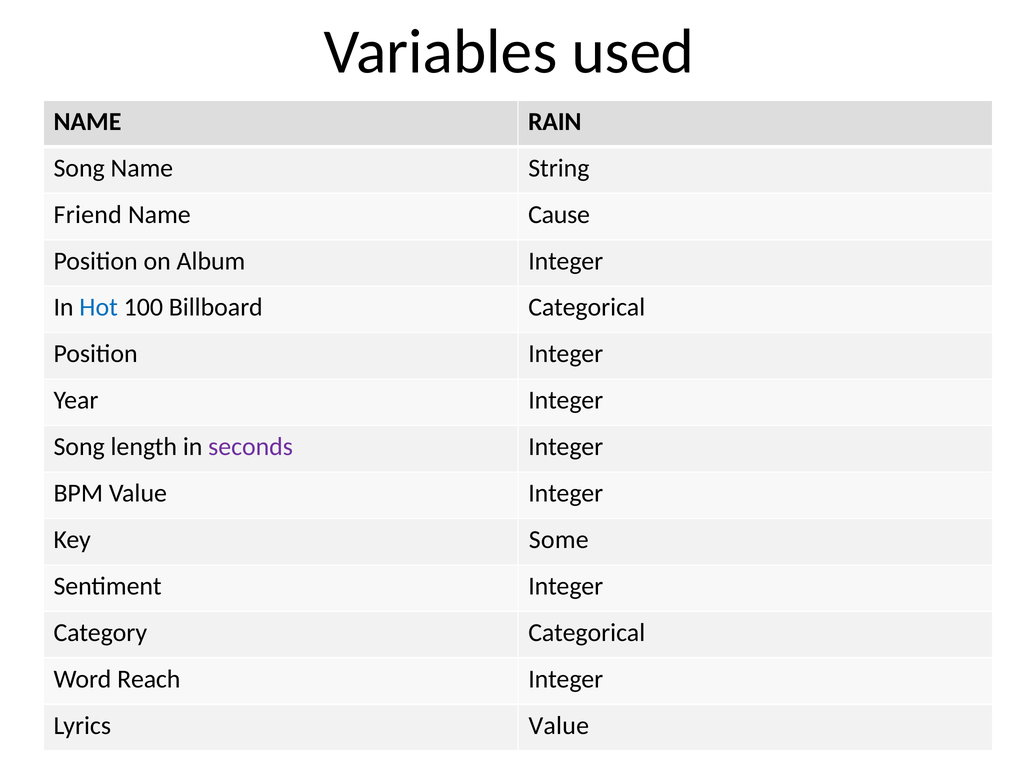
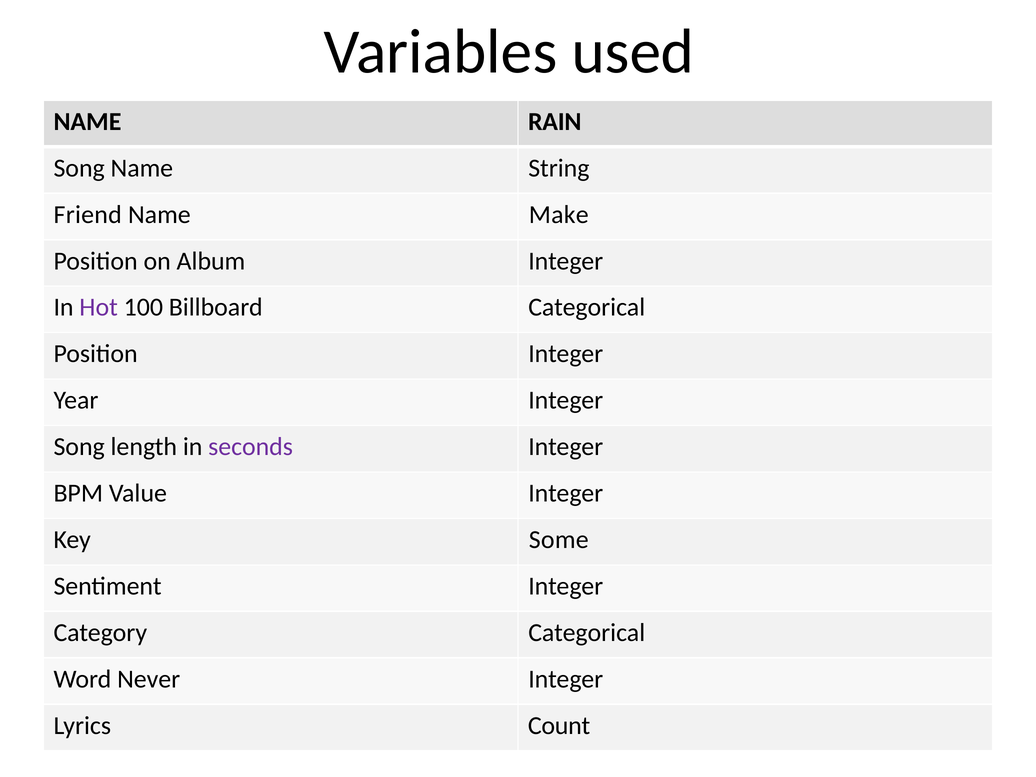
Cause: Cause -> Make (559, 215)
Hot colour: blue -> purple (99, 307)
Reach: Reach -> Never (149, 679)
Lyrics Value: Value -> Count (559, 726)
